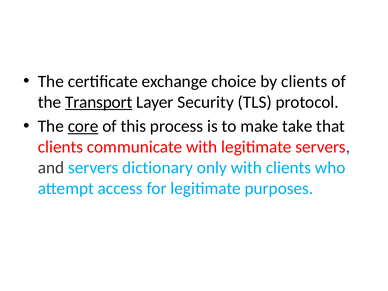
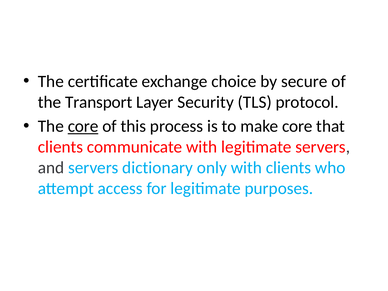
by clients: clients -> secure (304, 81)
Transport underline: present -> none (99, 102)
make take: take -> core (297, 126)
